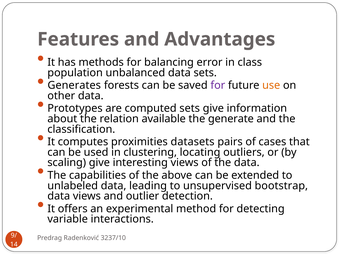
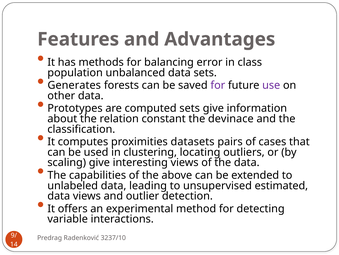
use colour: orange -> purple (271, 85)
available: available -> constant (164, 118)
generate: generate -> devinace (231, 118)
bootstrap: bootstrap -> estimated (281, 185)
